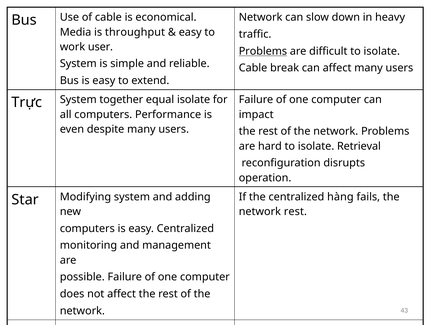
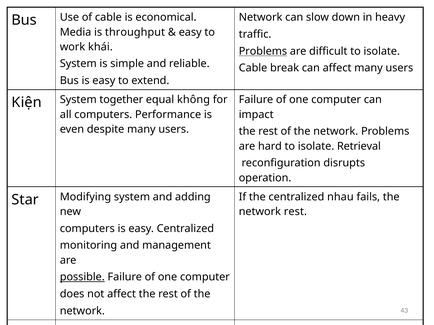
user: user -> khái (100, 47)
Trực: Trực -> Kiện (27, 103)
equal isolate: isolate -> không (193, 100)
hàng: hàng -> nhau (340, 197)
possible underline: none -> present (82, 277)
